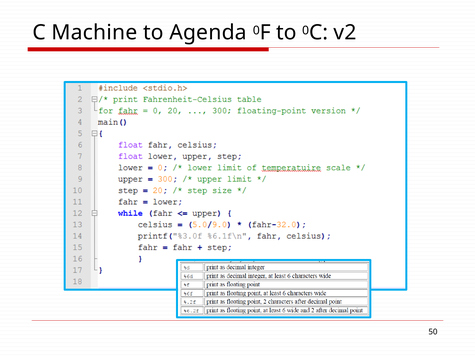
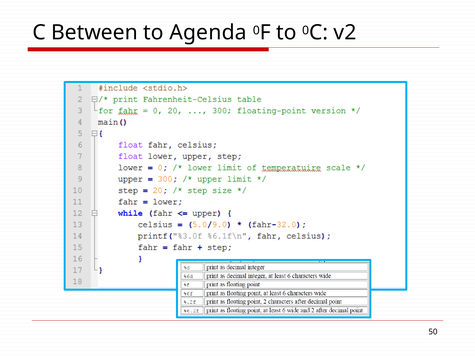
Machine: Machine -> Between (95, 33)
